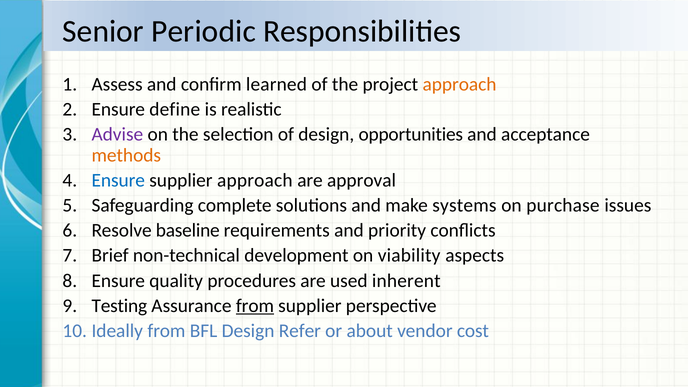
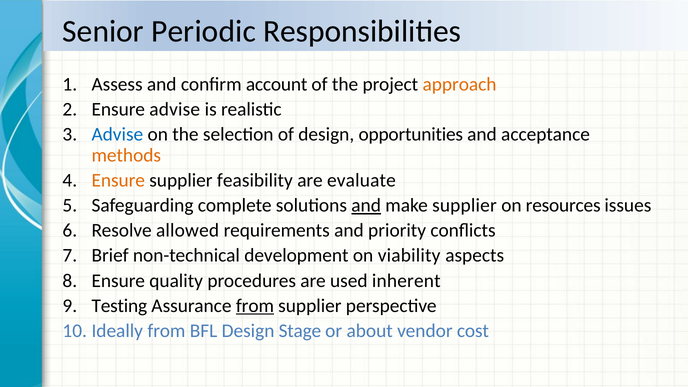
learned: learned -> account (277, 84)
Ensure define: define -> advise (175, 109)
Advise colour: purple -> blue (117, 134)
Ensure colour: blue -> orange (118, 180)
supplier approach: approach -> feasibility (255, 180)
approval: approval -> evaluate (361, 180)
and underline: none -> present (366, 205)
make systems: systems -> supplier (464, 205)
purchase: purchase -> resources (563, 205)
baseline: baseline -> allowed (188, 231)
Refer: Refer -> Stage (300, 331)
